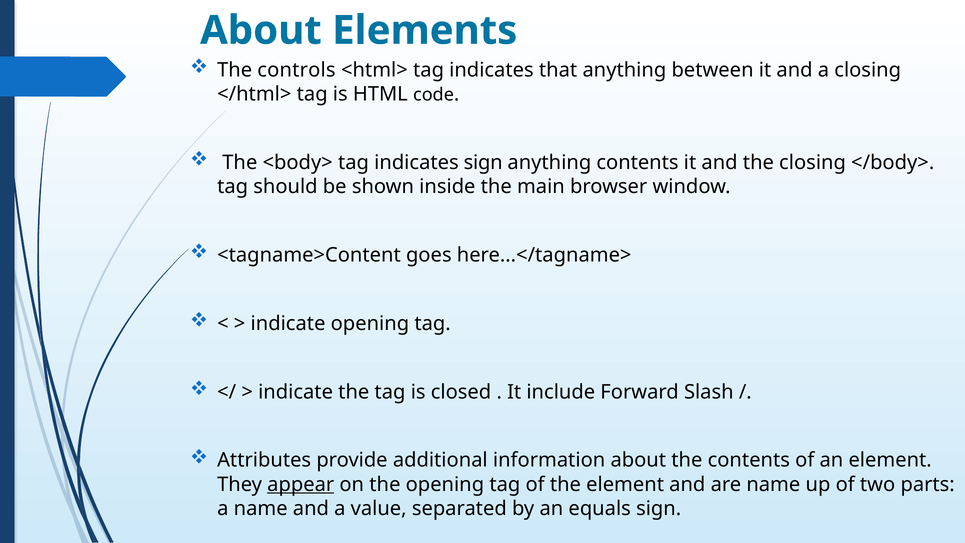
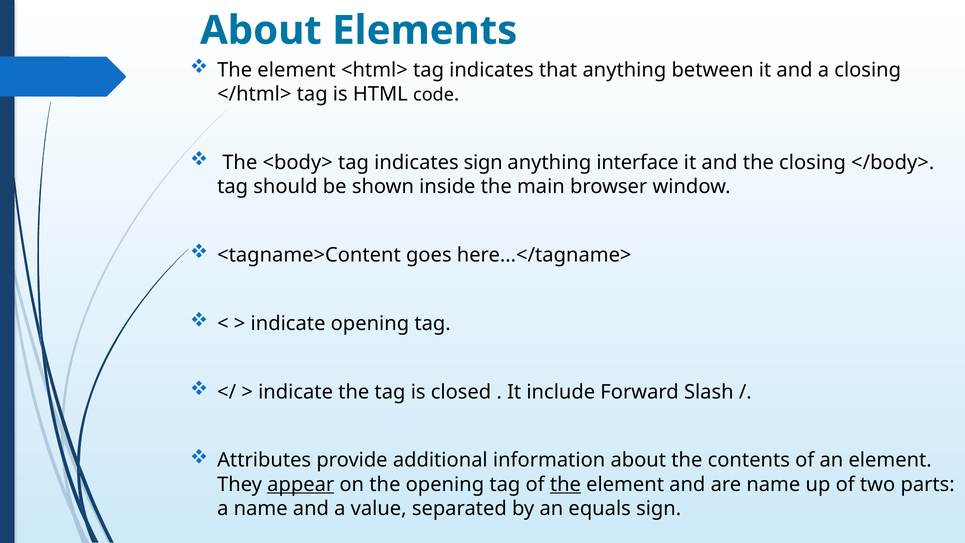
controls: controls -> element (297, 70)
anything contents: contents -> interface (638, 162)
the underline: none -> present (565, 484)
